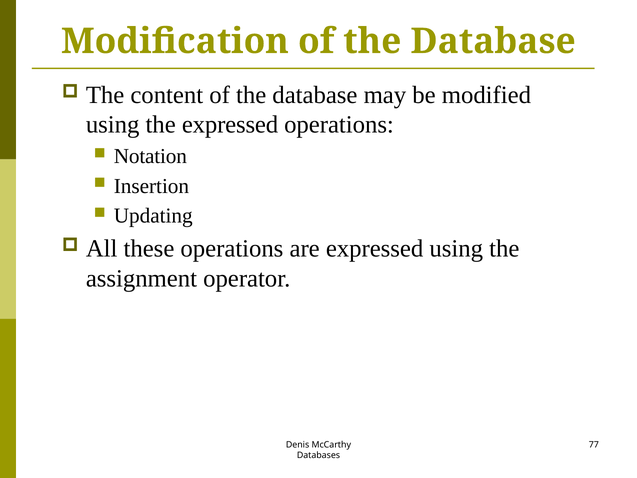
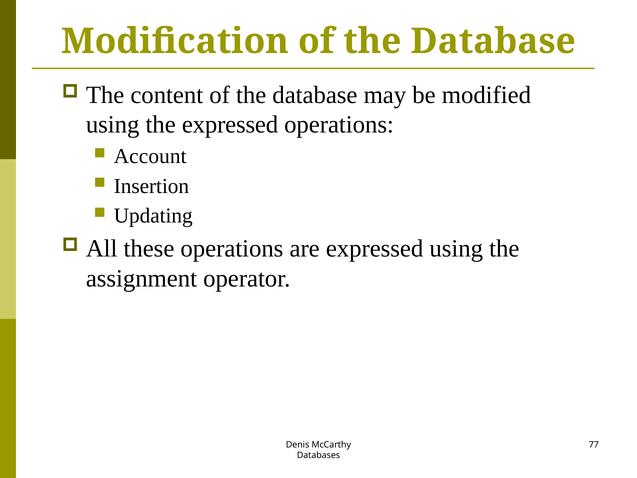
Notation: Notation -> Account (150, 156)
